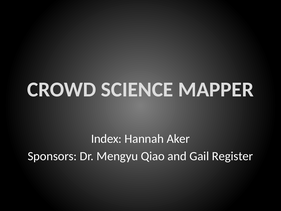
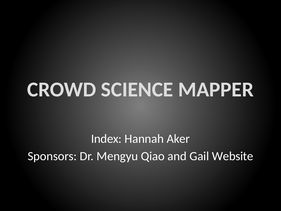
Register: Register -> Website (233, 156)
